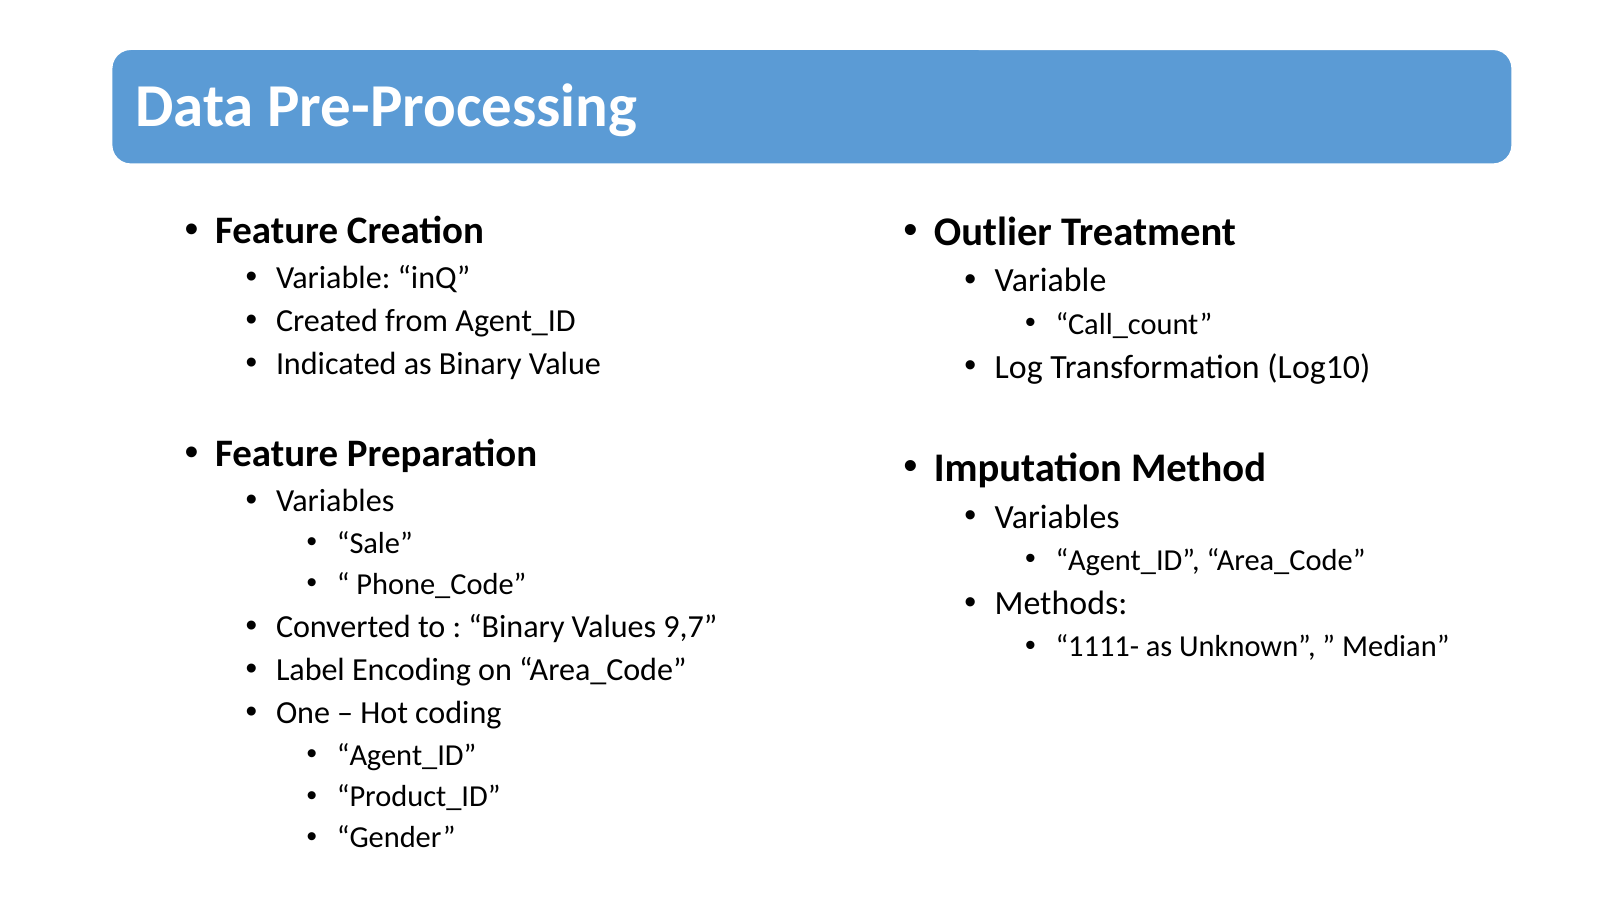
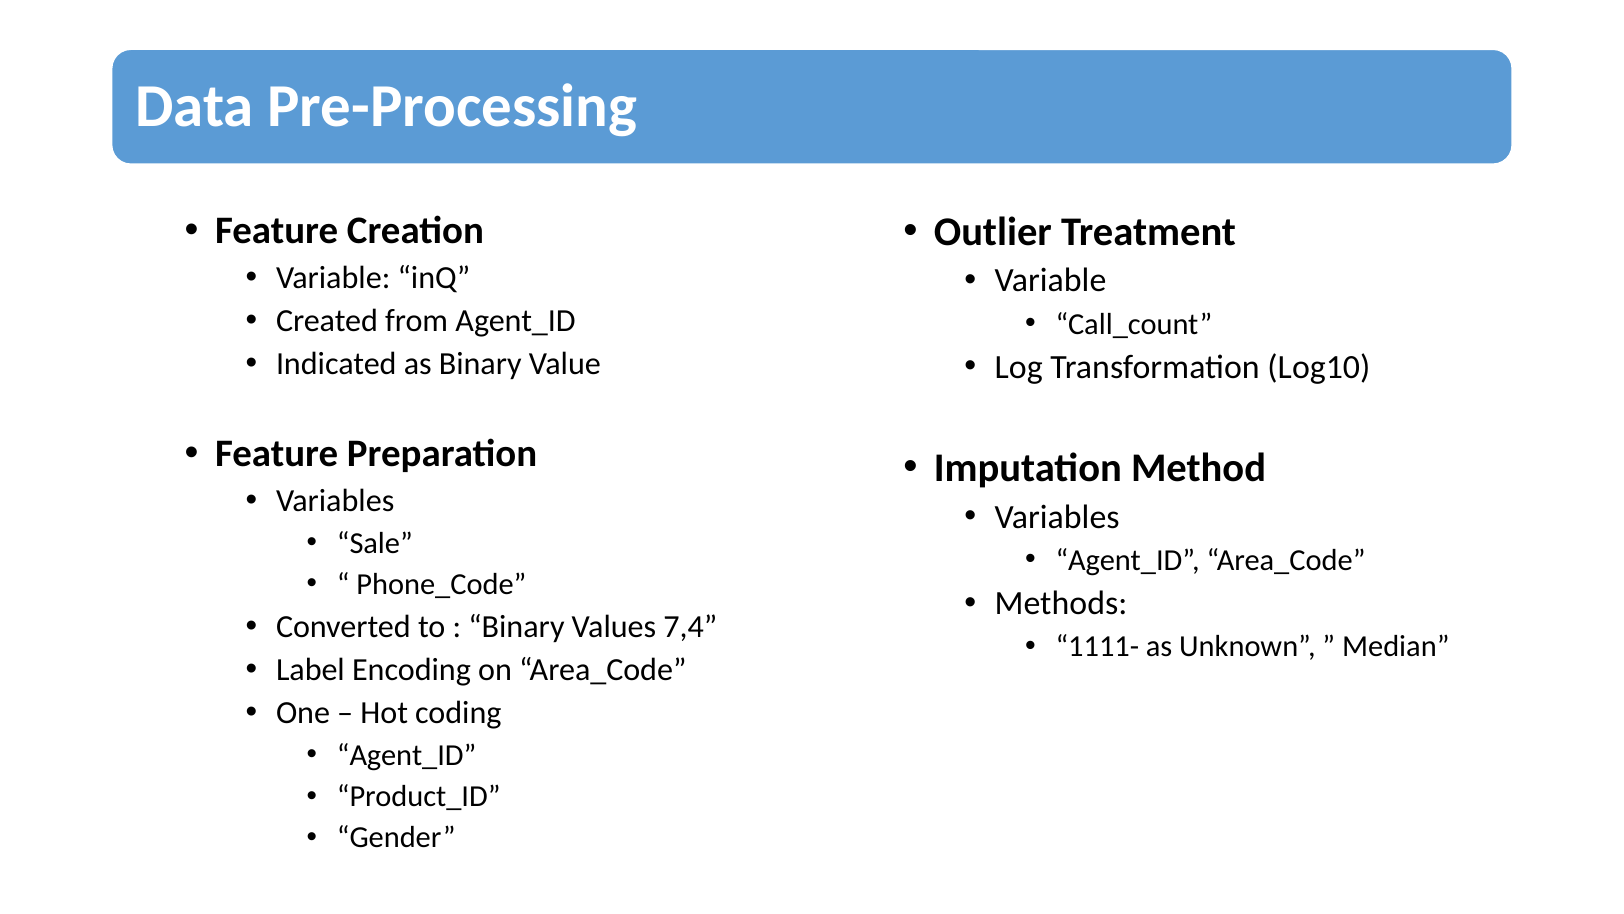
9,7: 9,7 -> 7,4 (690, 626)
